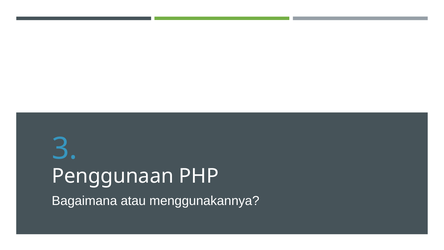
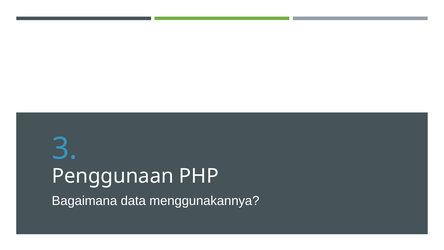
atau: atau -> data (133, 201)
